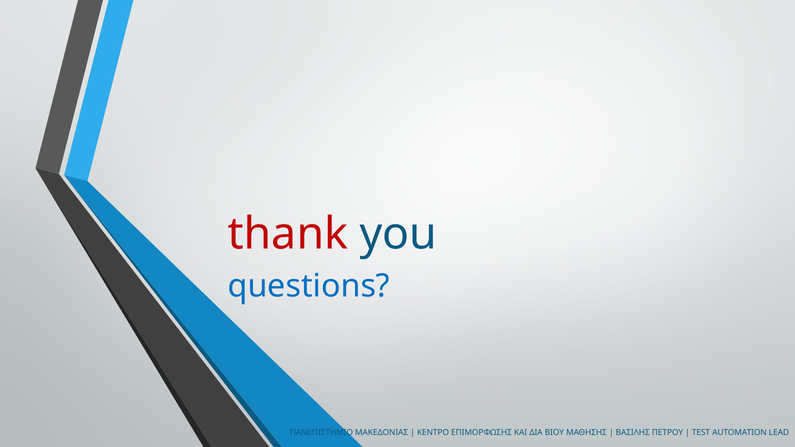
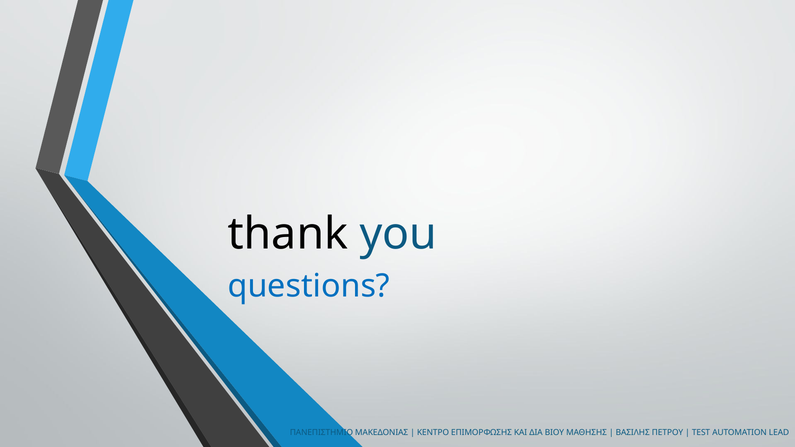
thank colour: red -> black (288, 234)
